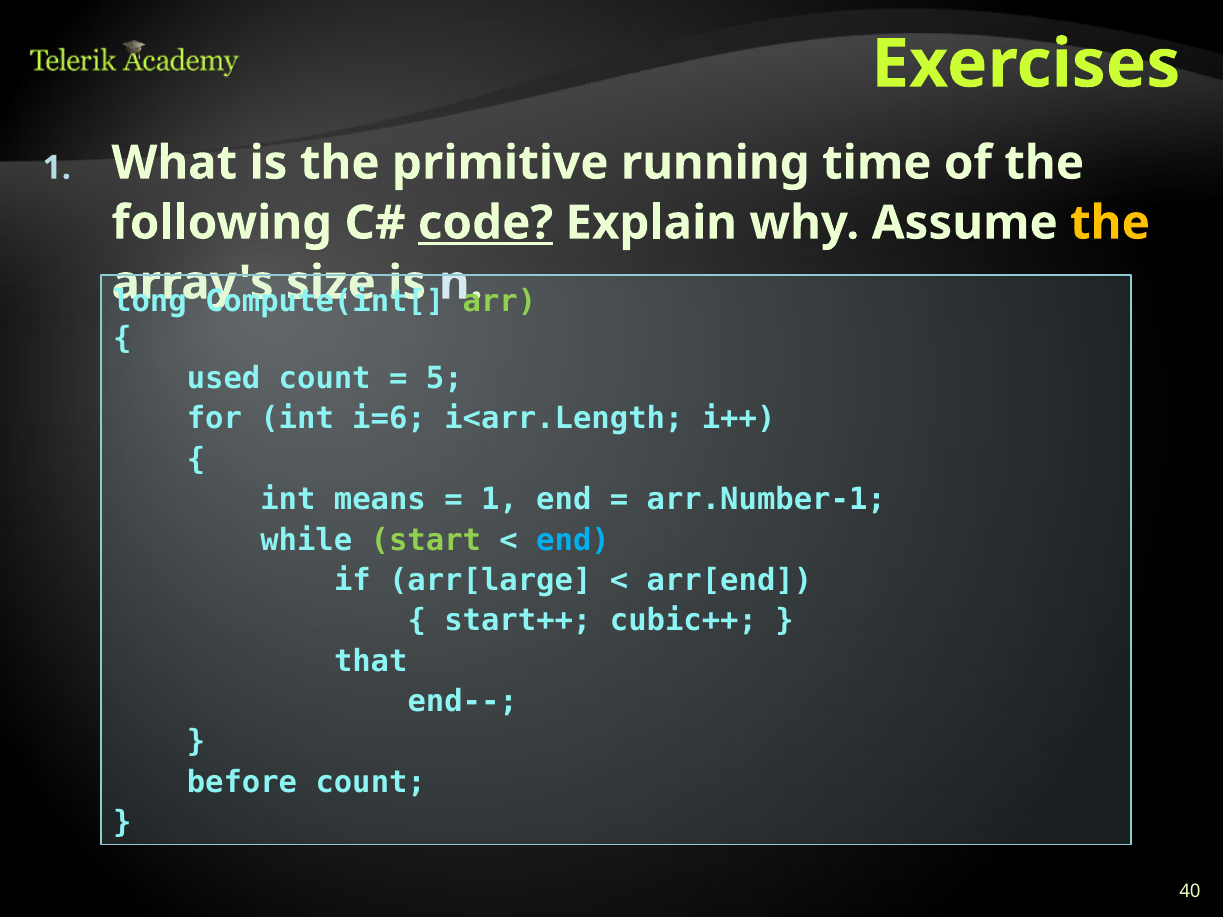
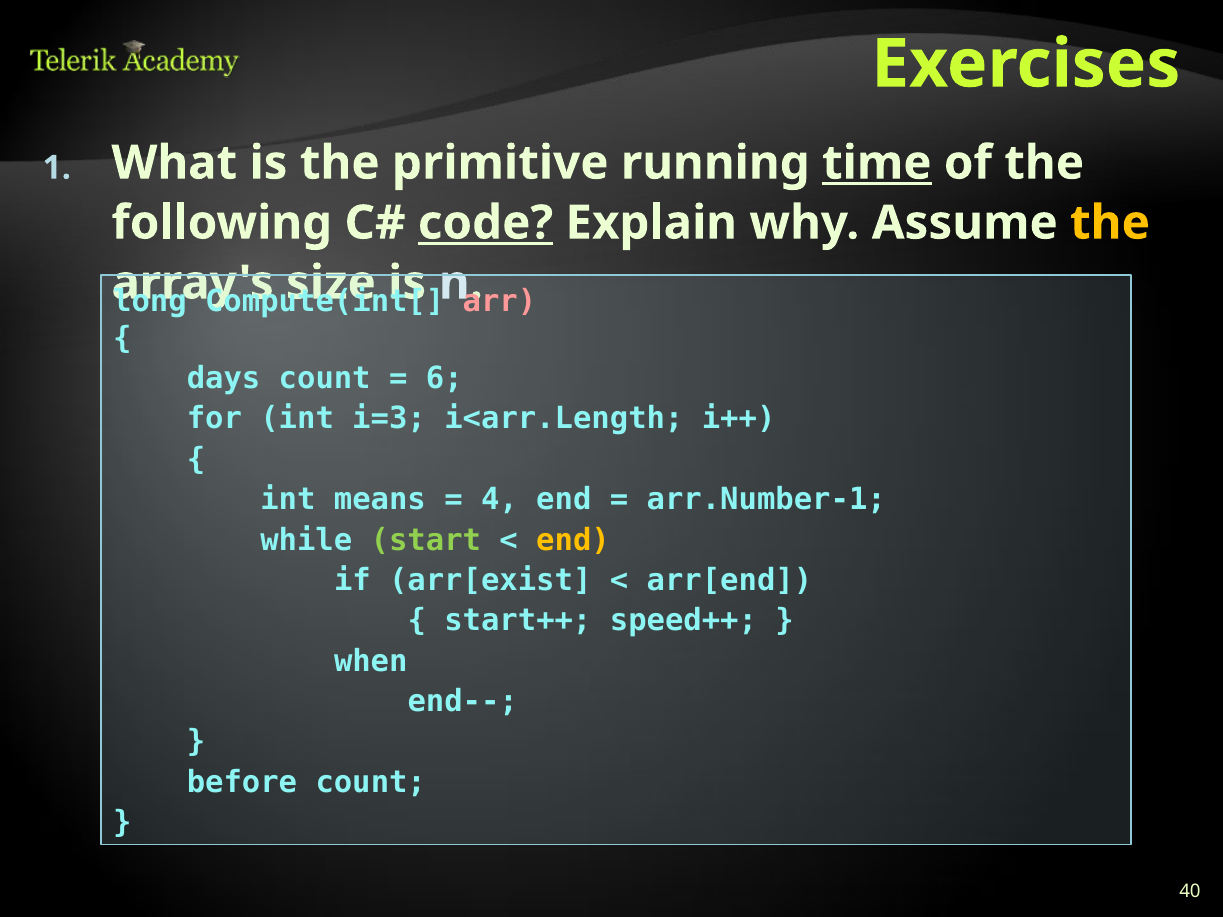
time underline: none -> present (877, 163)
arr colour: light green -> pink (499, 302)
used: used -> days (224, 379)
5: 5 -> 6 (444, 379)
i=6: i=6 -> i=3 (389, 419)
1: 1 -> 4 (499, 500)
end colour: light blue -> yellow (573, 540)
arr[large: arr[large -> arr[exist (490, 580)
cubic++: cubic++ -> speed++ (683, 621)
that: that -> when (371, 661)
